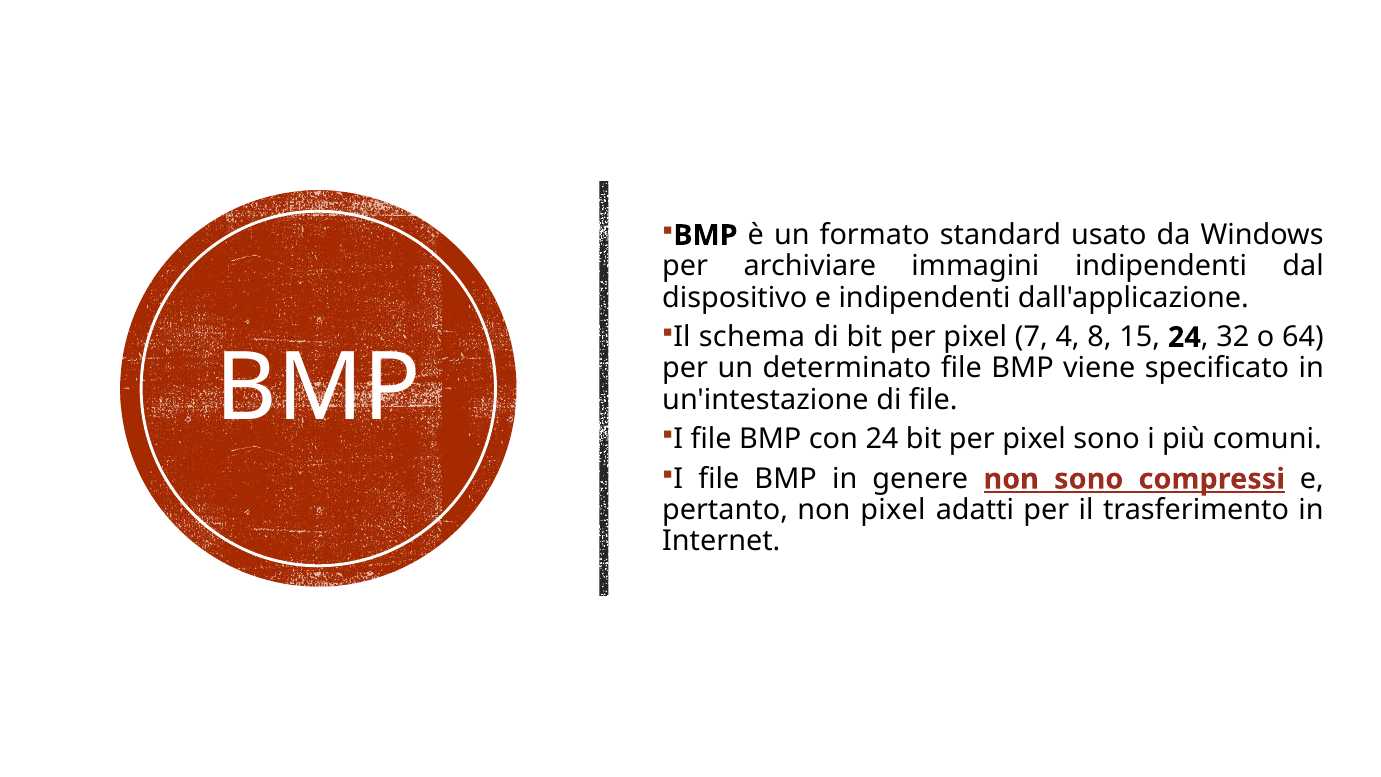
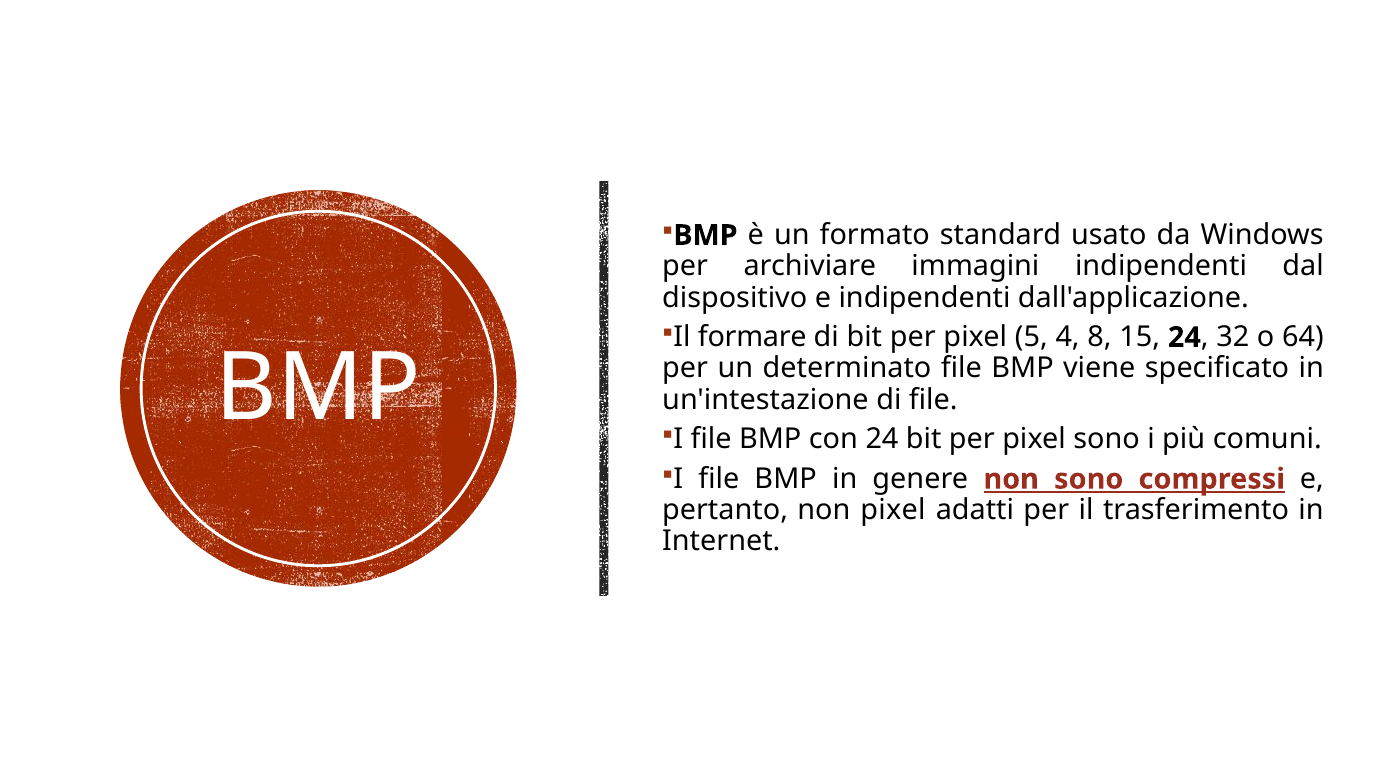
schema: schema -> formare (752, 337)
7: 7 -> 5 (1031, 337)
